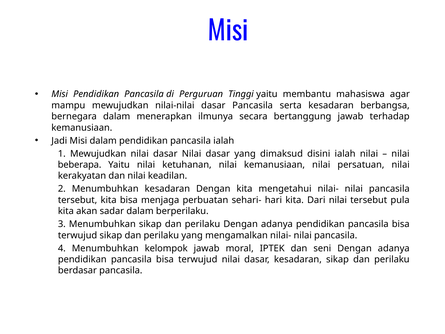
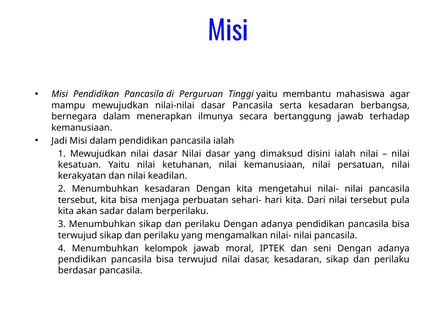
beberapa: beberapa -> kesatuan (79, 165)
